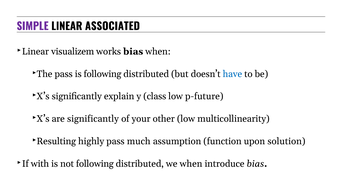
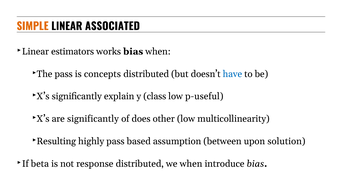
SIMPLE colour: purple -> orange (33, 27)
visualizem: visualizem -> estimators (73, 51)
is following: following -> concepts (102, 74)
p-future: p-future -> p-useful (204, 96)
your: your -> does (141, 119)
much: much -> based (139, 141)
function: function -> between (222, 141)
with: with -> beta (40, 164)
not following: following -> response (95, 164)
